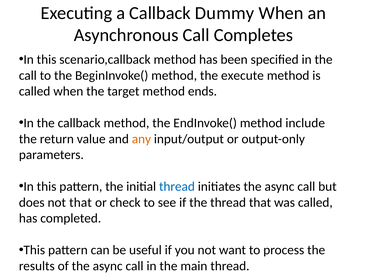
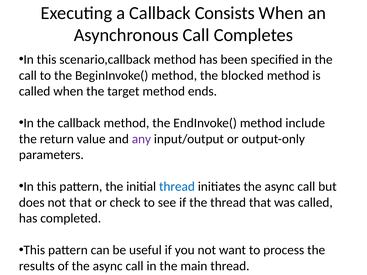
Dummy: Dummy -> Consists (225, 13)
execute: execute -> blocked (242, 76)
any colour: orange -> purple (141, 139)
